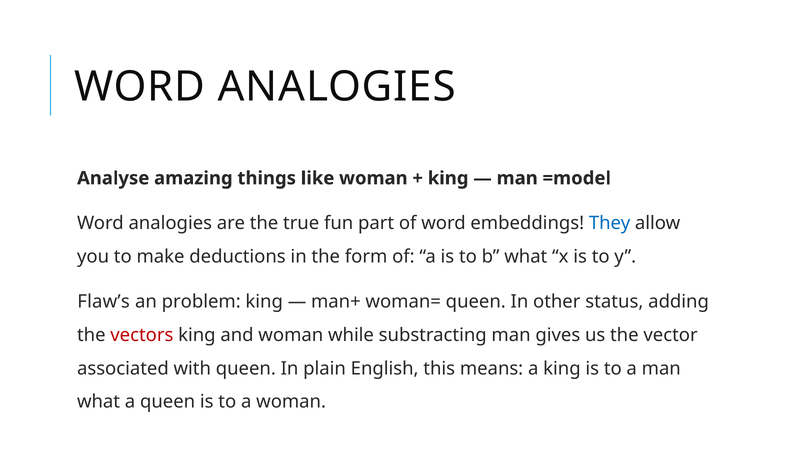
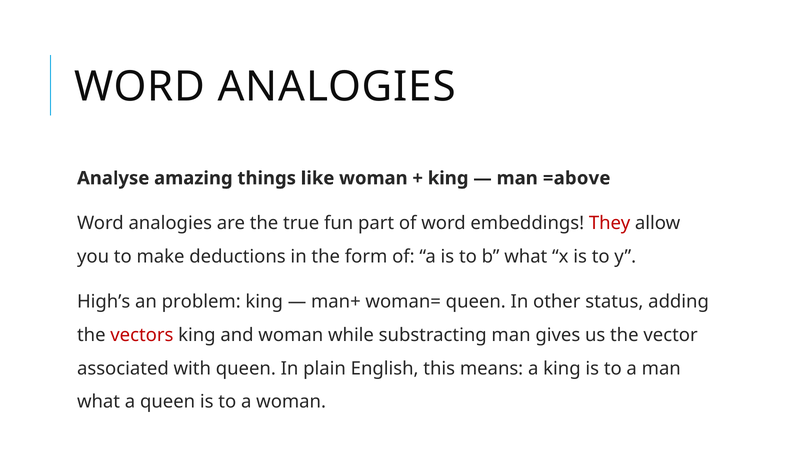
=model: =model -> =above (577, 178)
They colour: blue -> red (610, 223)
Flaw’s: Flaw’s -> High’s (104, 302)
